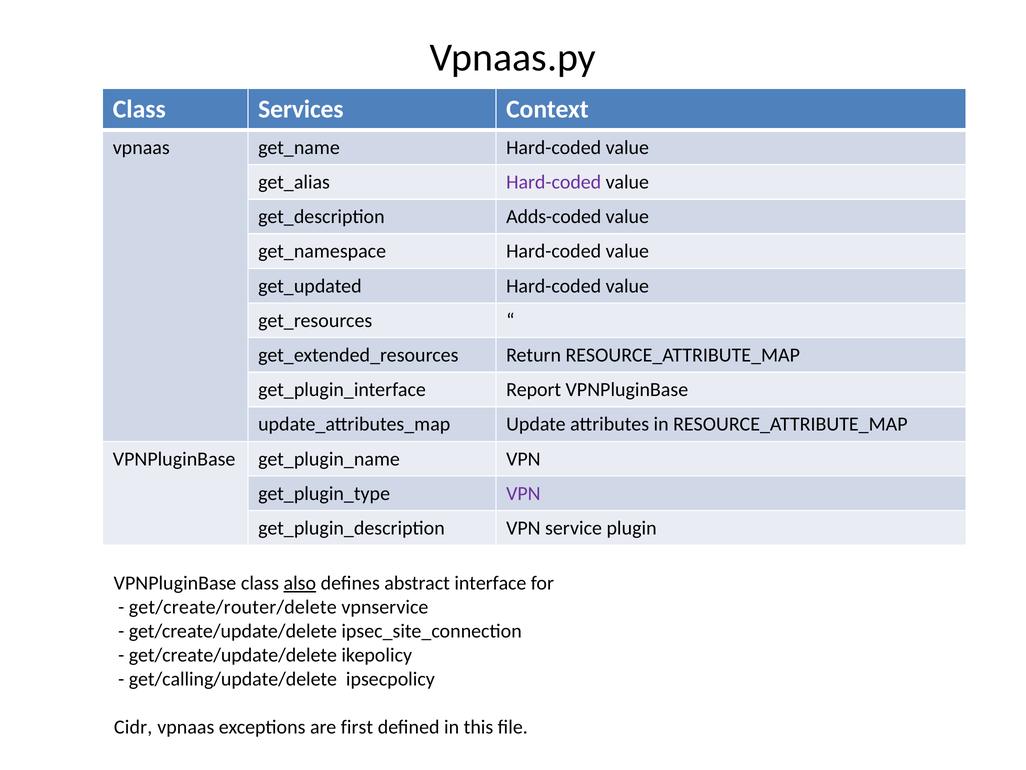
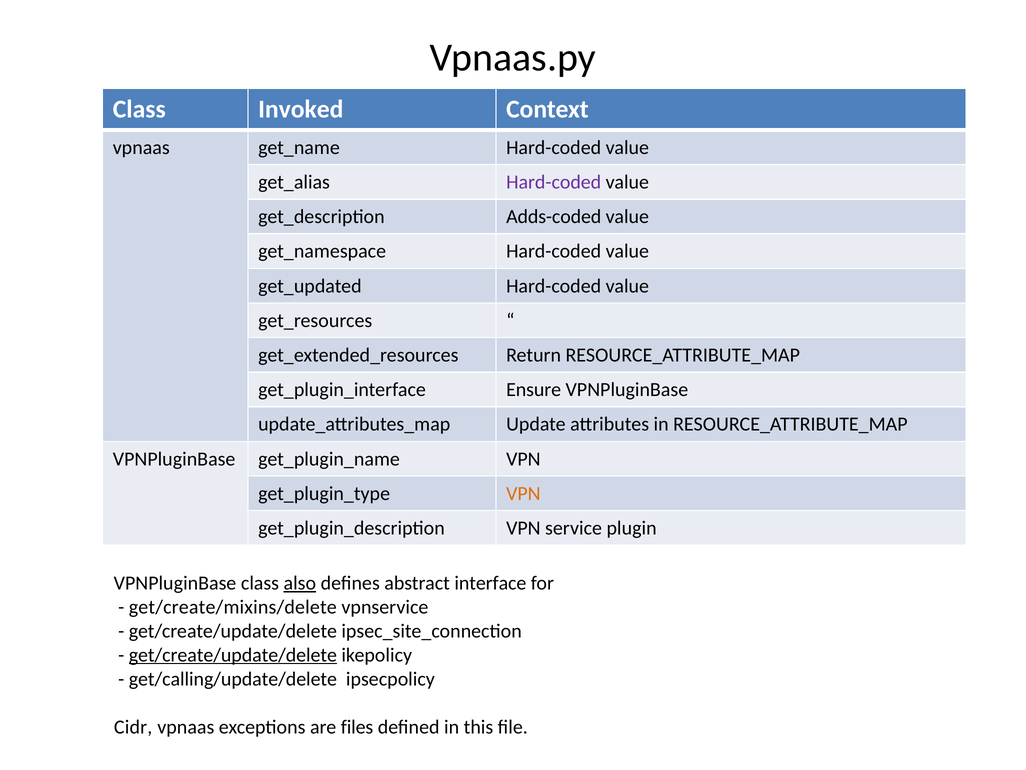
Services: Services -> Invoked (301, 109)
Report: Report -> Ensure (534, 390)
VPN colour: purple -> orange (523, 493)
get/create/router/delete: get/create/router/delete -> get/create/mixins/delete (233, 607)
get/create/update/delete underline: none -> present (233, 655)
first: first -> files (357, 726)
